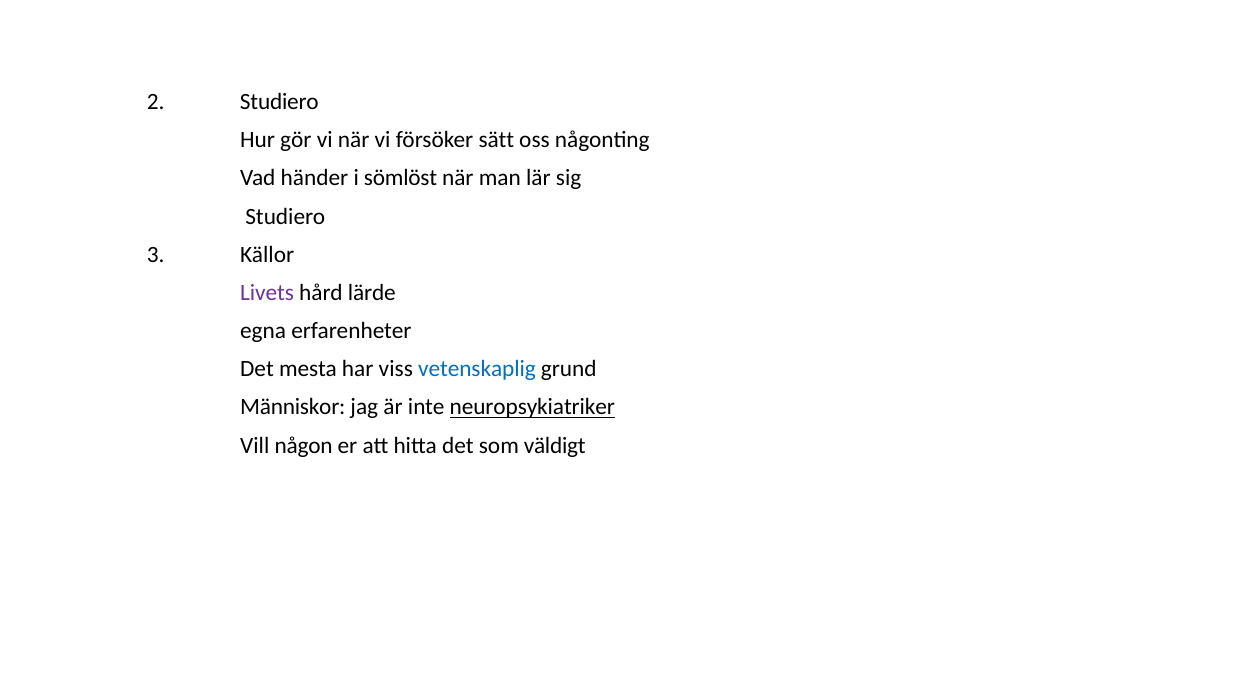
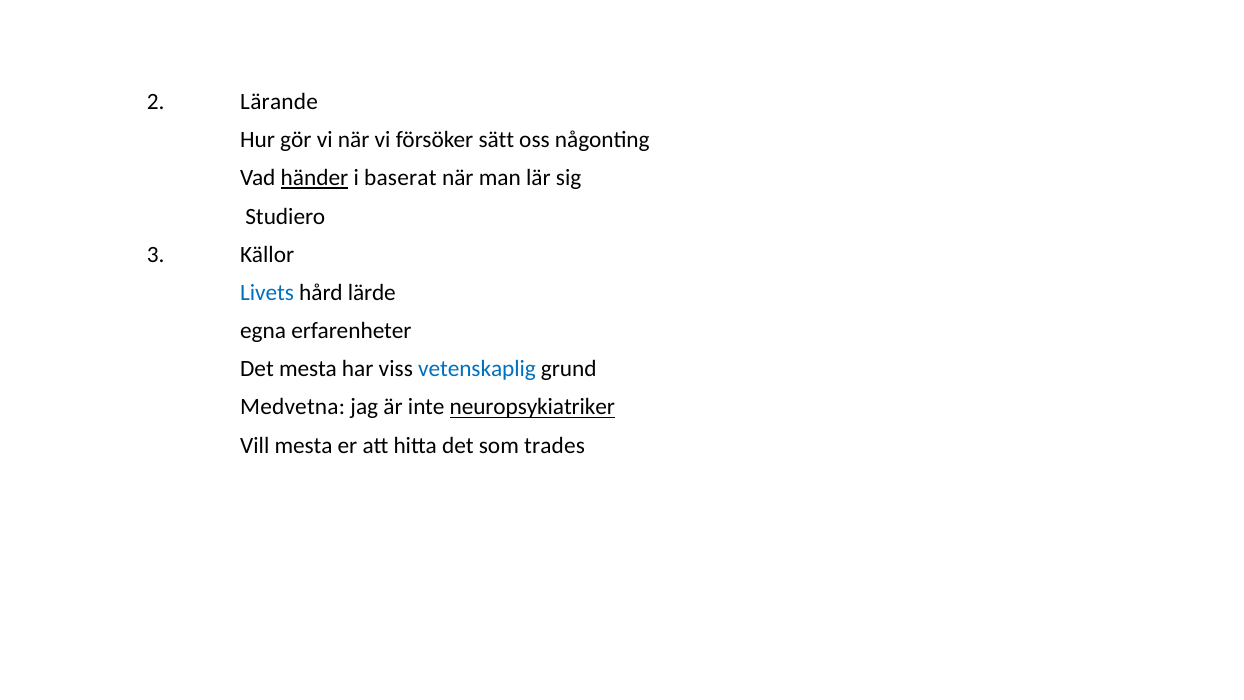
2 Studiero: Studiero -> Lärande (279, 102)
händer underline: none -> present (314, 178)
sömlöst: sömlöst -> baserat (400, 178)
Livets colour: purple -> blue (267, 293)
Människor: Människor -> Medvetna (293, 407)
Vill någon: någon -> mesta (304, 445)
väldigt: väldigt -> trades (555, 445)
